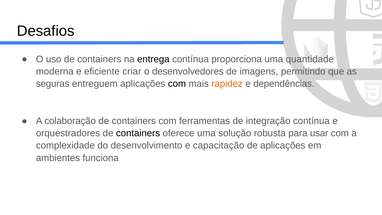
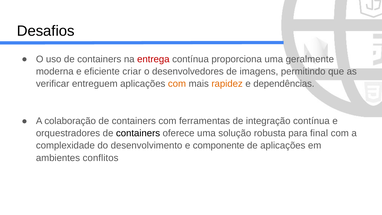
entrega colour: black -> red (153, 59)
quantidade: quantidade -> geralmente (310, 59)
seguras: seguras -> verificar (53, 84)
com colour: black -> orange (177, 84)
usar: usar -> final (319, 133)
capacitação: capacitação -> componente (219, 146)
funciona: funciona -> conflitos (101, 158)
